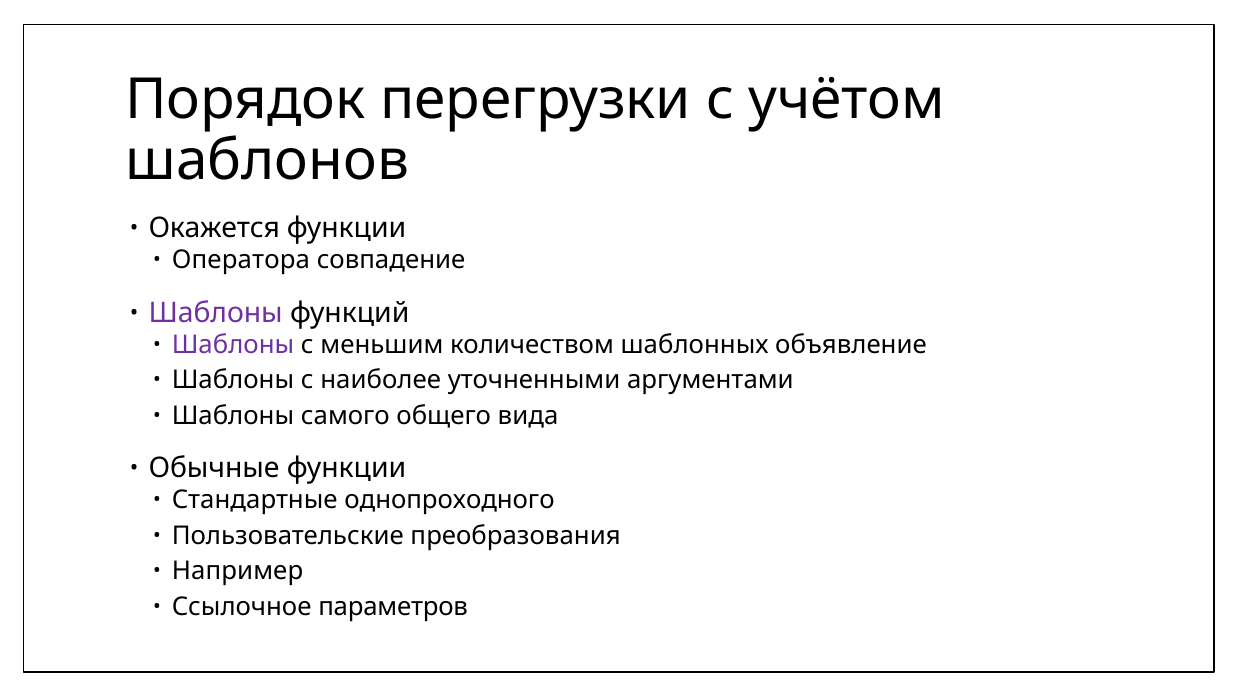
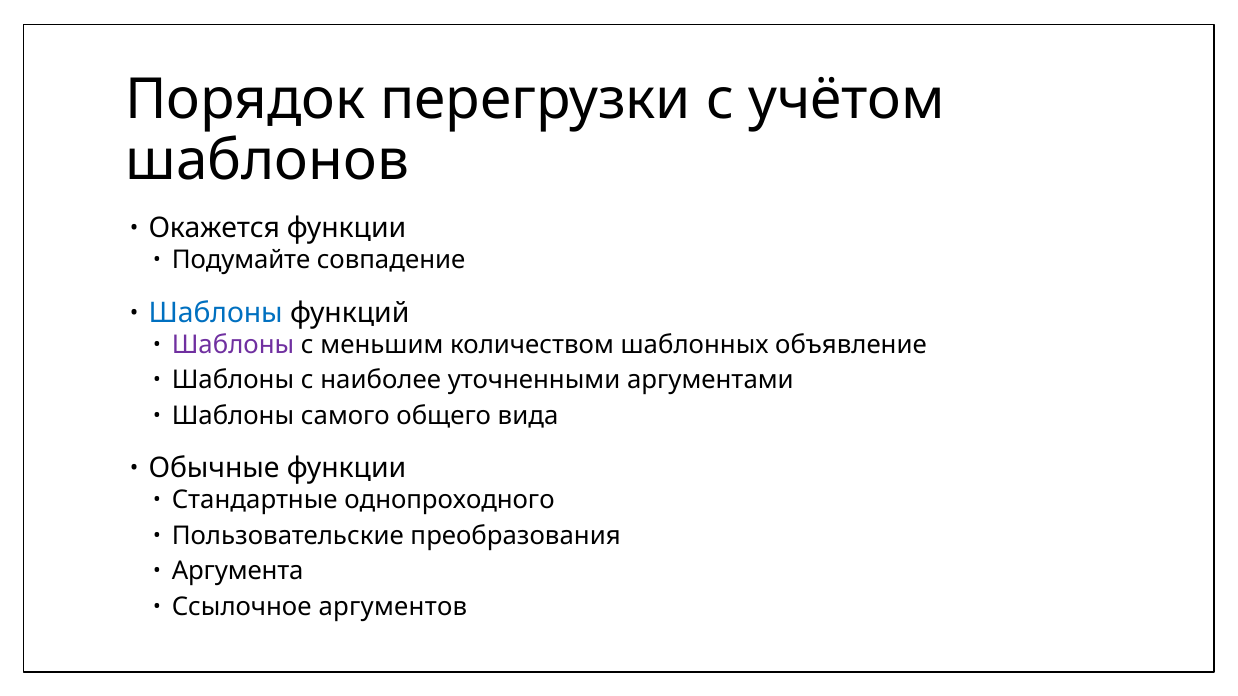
Оператора: Оператора -> Подумайте (241, 261)
Шаблоны colour: purple -> blue (216, 313)
Например: Например -> Аргумента (238, 572)
параметров: параметров -> аргументов (393, 607)
